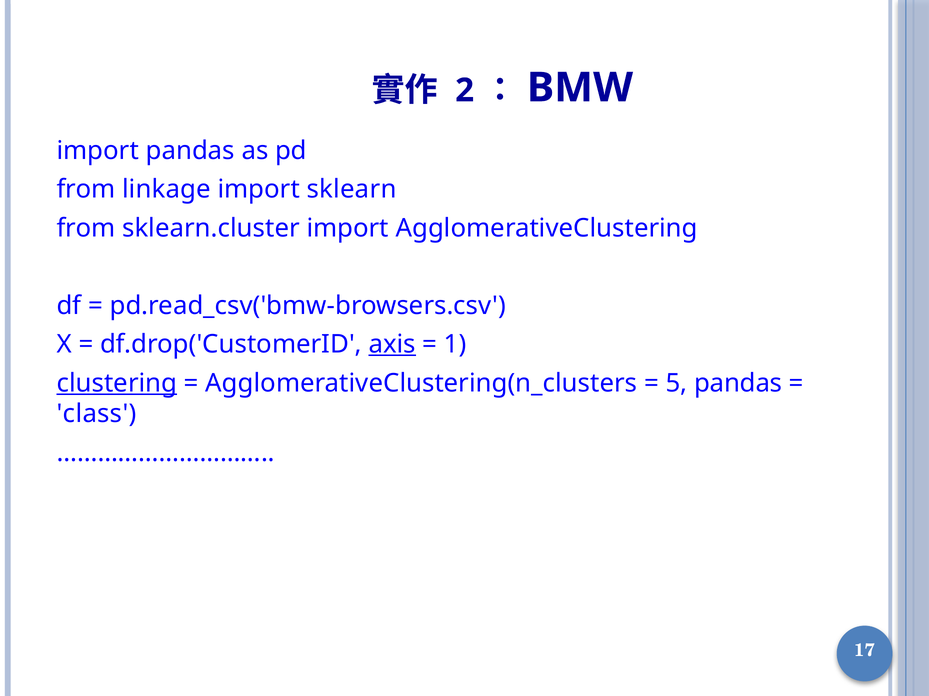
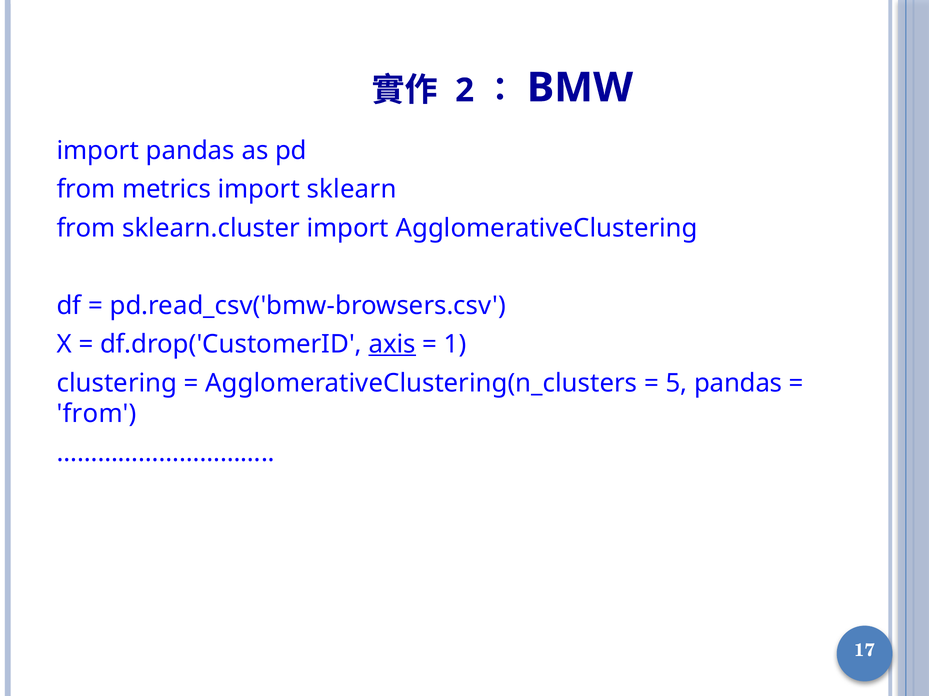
linkage: linkage -> metrics (167, 190)
clustering underline: present -> none (117, 383)
class: class -> from (97, 414)
